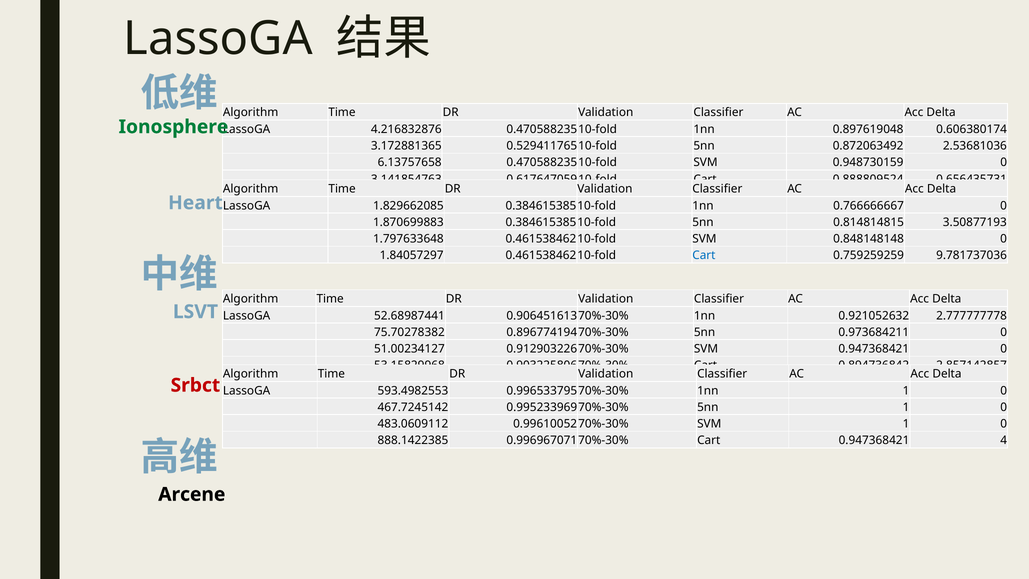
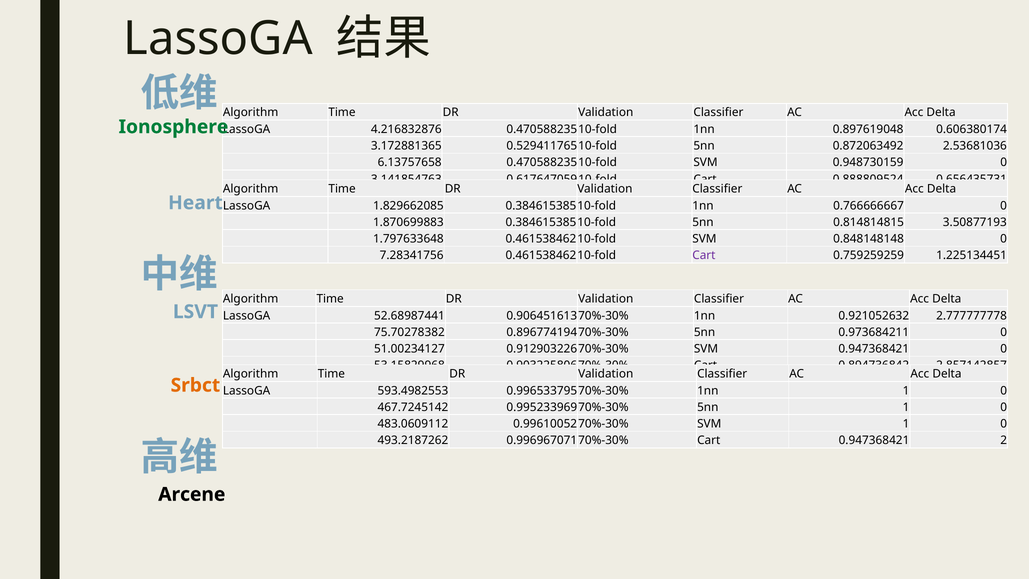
1.84057297: 1.84057297 -> 7.28341756 (412, 255)
Cart colour: blue -> purple (704, 255)
9.781737036: 9.781737036 -> 1.225134451 (972, 255)
Srbct colour: red -> orange (195, 385)
888.1422385: 888.1422385 -> 493.2187262 (413, 440)
4: 4 -> 2 (1004, 440)
